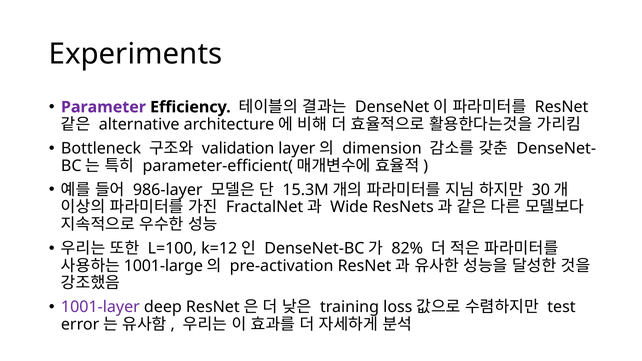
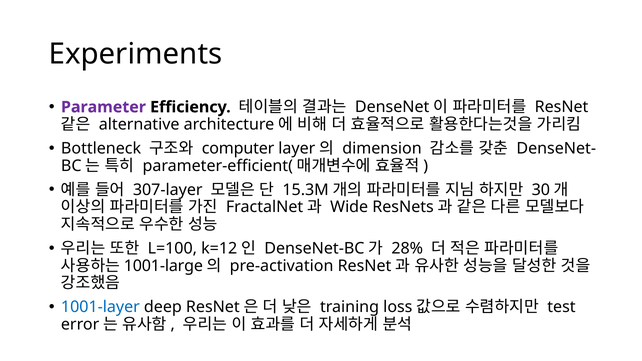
validation: validation -> computer (238, 148)
986-layer: 986-layer -> 307-layer (168, 190)
82%: 82% -> 28% (407, 248)
1001-layer colour: purple -> blue (100, 307)
